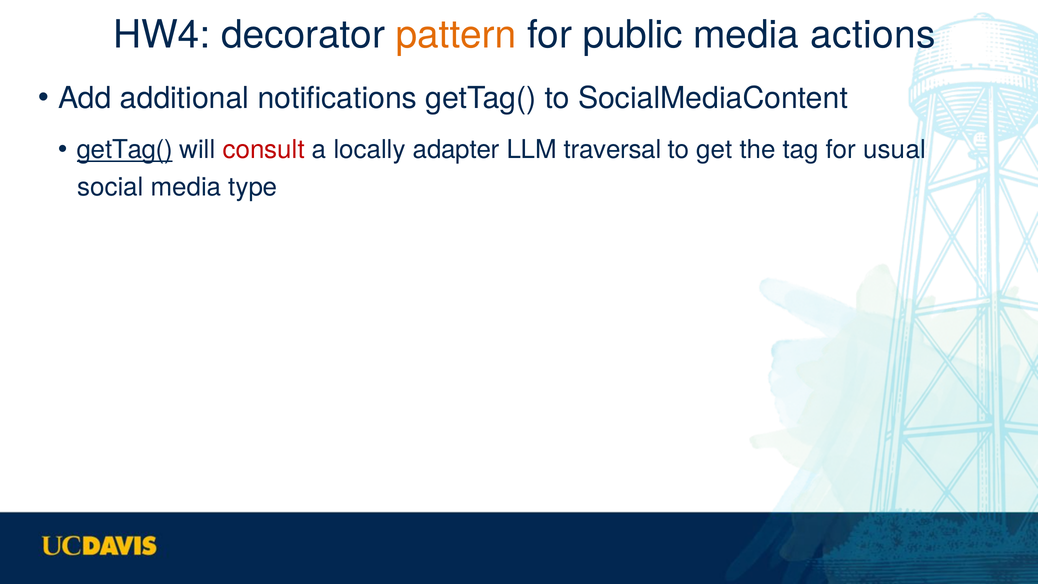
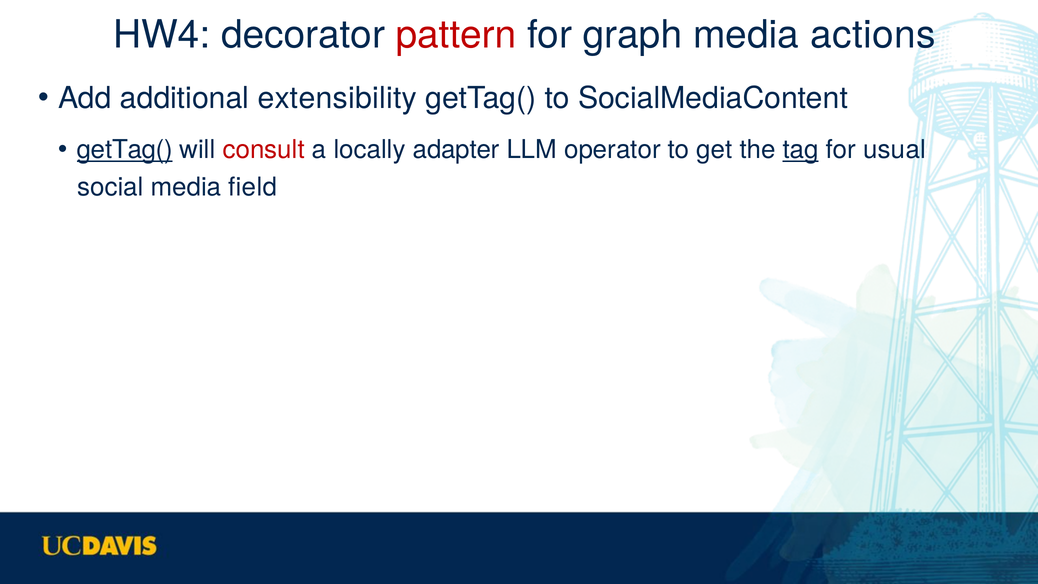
pattern colour: orange -> red (456, 35)
public: public -> graph (633, 35)
notifications: notifications -> extensibility (337, 98)
traversal: traversal -> operator (612, 150)
tag underline: none -> present (801, 150)
type: type -> field (253, 187)
